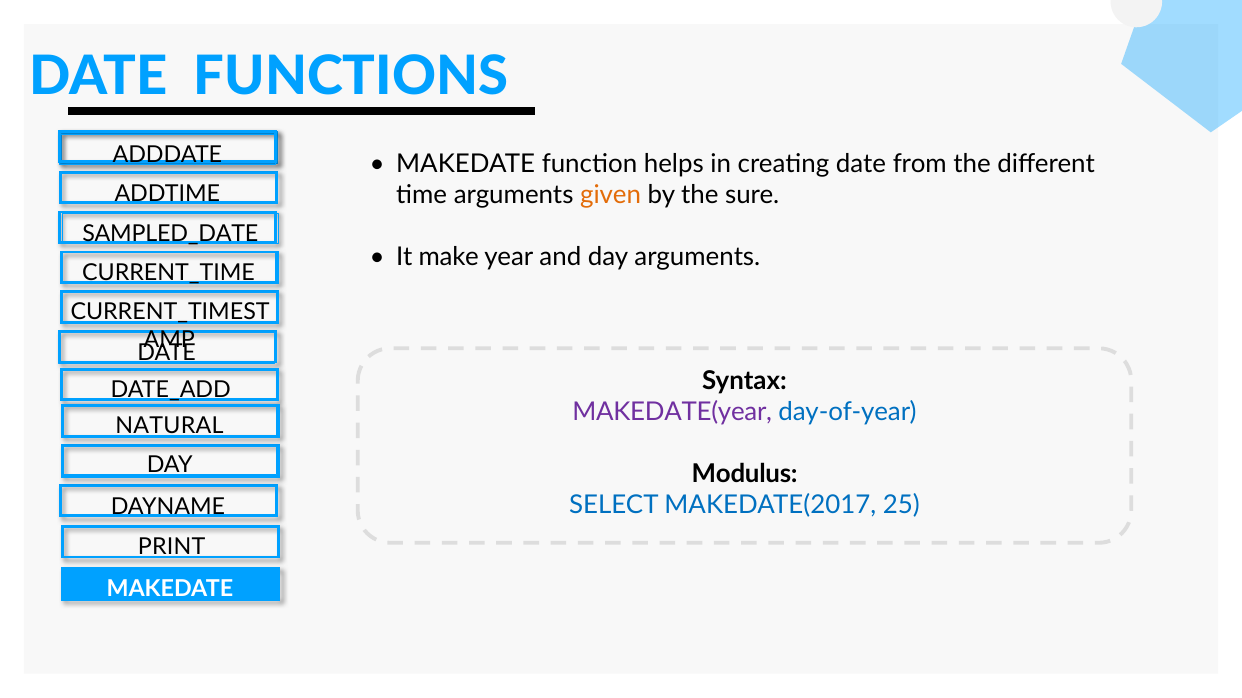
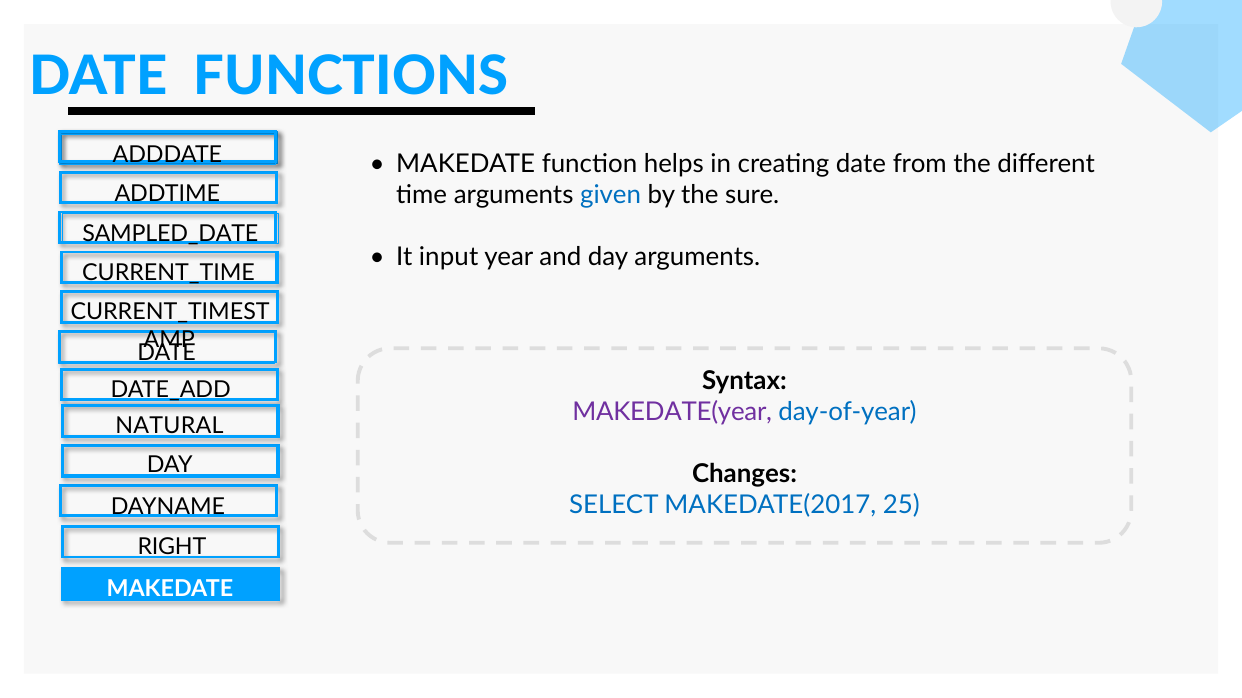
given colour: orange -> blue (611, 195)
make: make -> input (449, 257)
Modulus: Modulus -> Changes (744, 475)
PRINT: PRINT -> RIGHT (172, 547)
